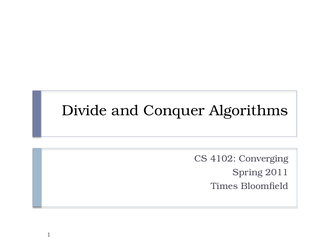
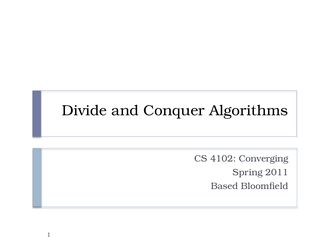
Times: Times -> Based (224, 187)
